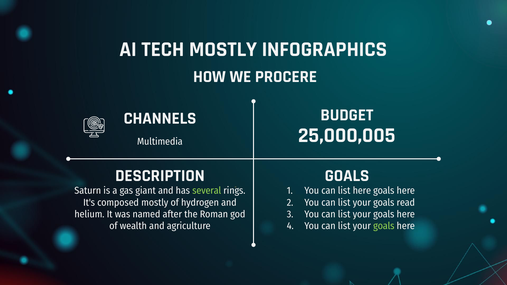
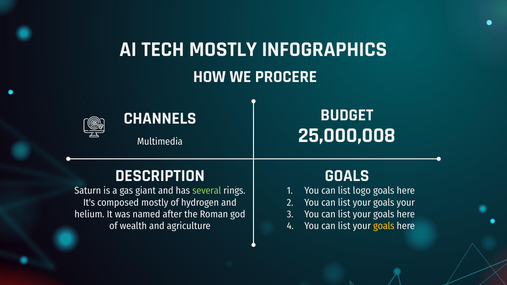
25,000,005: 25,000,005 -> 25,000,008 (347, 135)
list here: here -> logo (362, 191)
goals read: read -> your (406, 203)
goals colour: light green -> yellow (384, 226)
